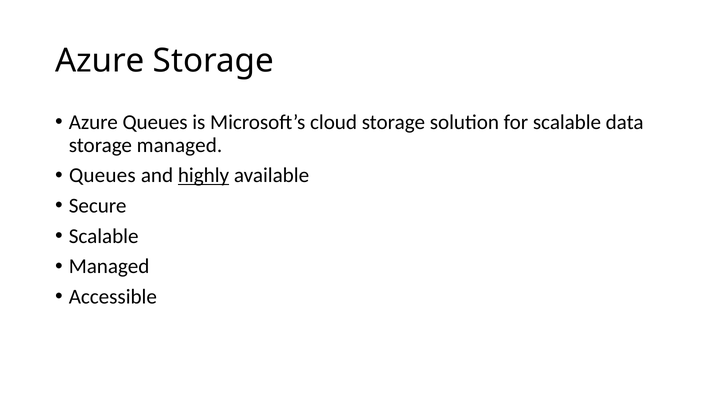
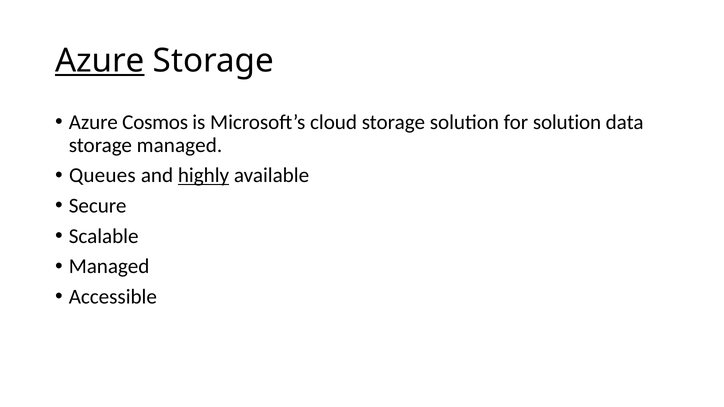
Azure underline: none -> present (100, 61)
Azure Queues: Queues -> Cosmos (155, 122)
for scalable: scalable -> solution (567, 122)
